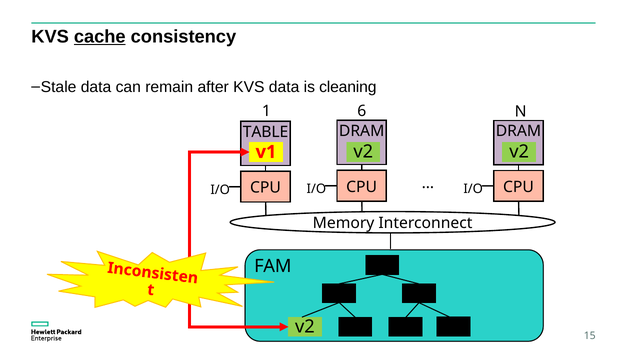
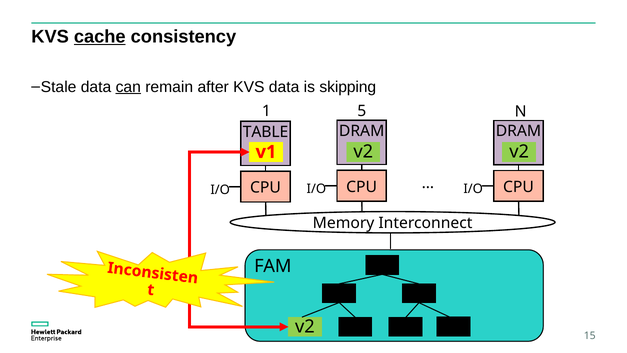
can underline: none -> present (128, 87)
cleaning: cleaning -> skipping (348, 87)
6: 6 -> 5 (362, 111)
